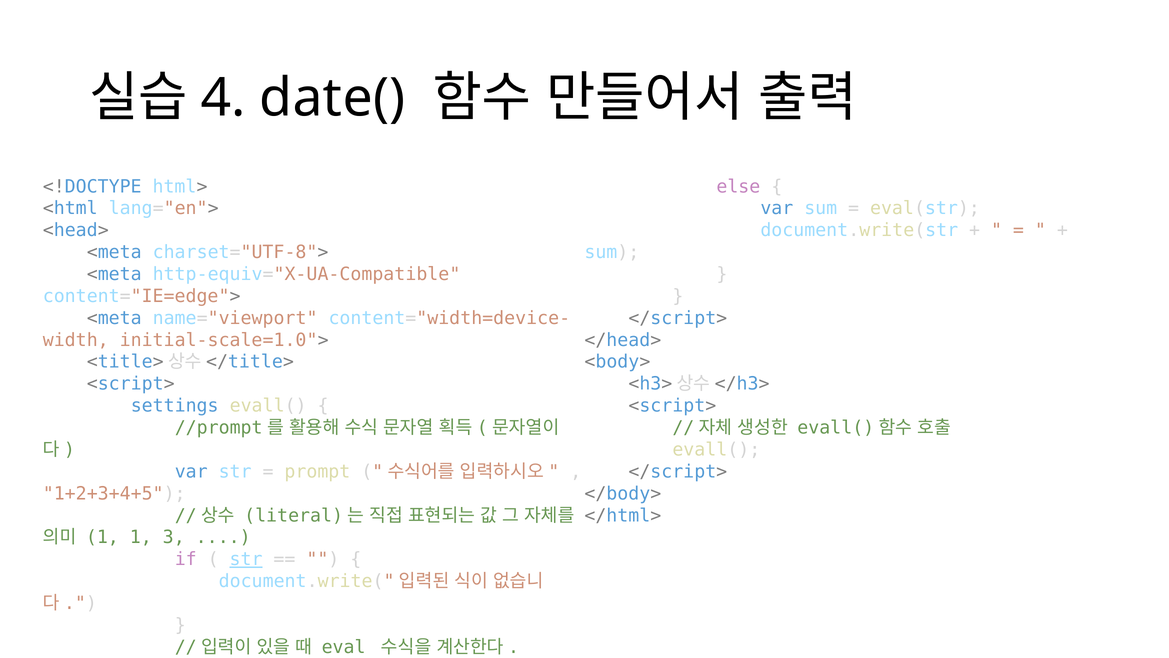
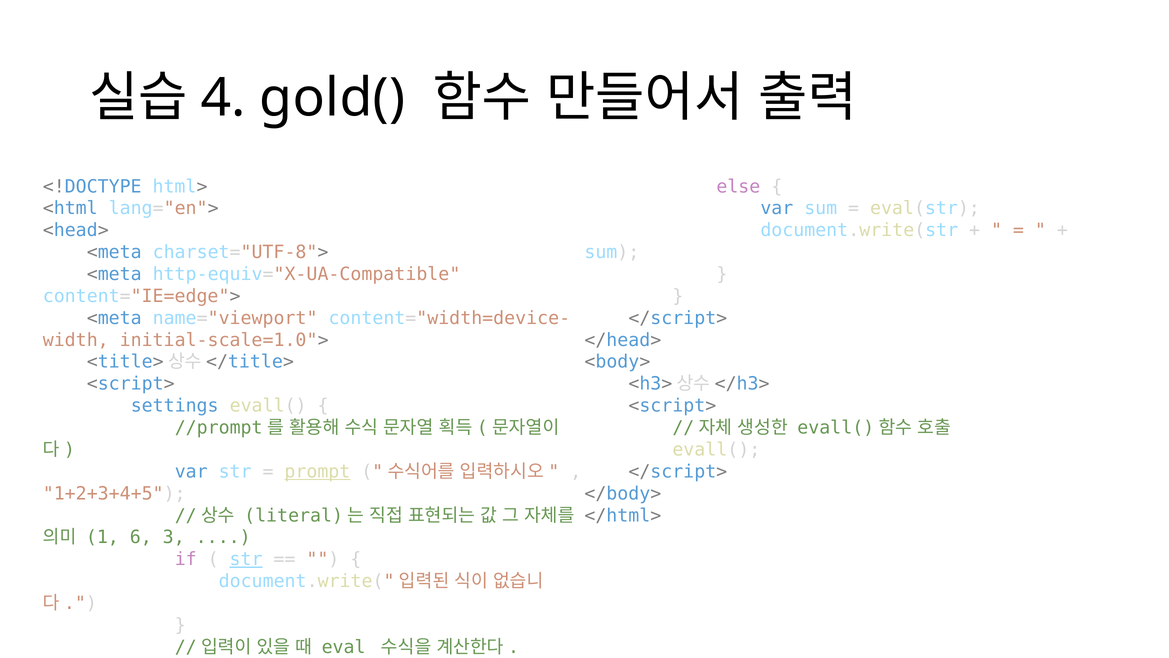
date(: date( -> gold( (332, 98)
prompt underline: none -> present (317, 471)
1 1: 1 -> 6 (141, 537)
